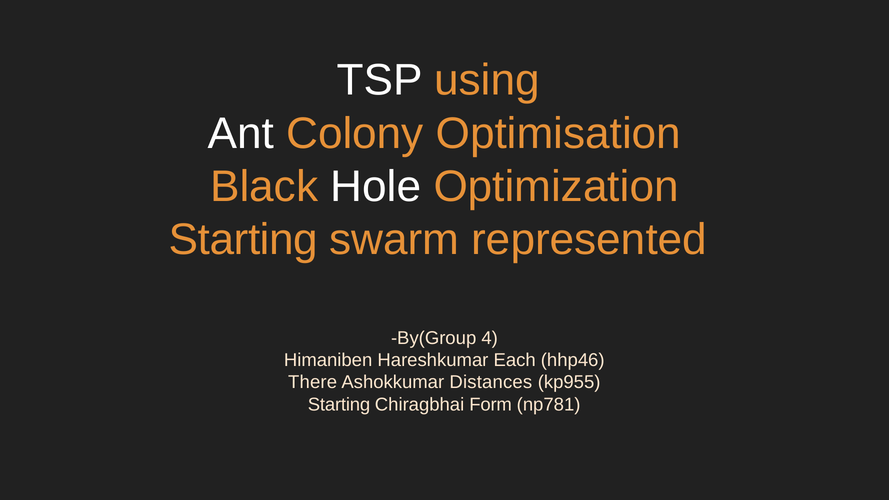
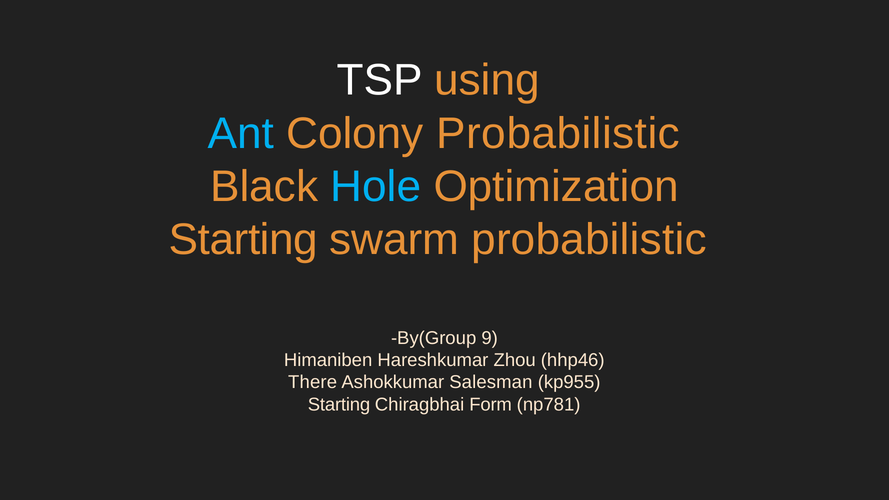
Ant colour: white -> light blue (241, 133)
Colony Optimisation: Optimisation -> Probabilistic (558, 133)
Hole colour: white -> light blue (376, 187)
swarm represented: represented -> probabilistic (589, 240)
4: 4 -> 9 (490, 338)
Each: Each -> Zhou (515, 360)
Distances: Distances -> Salesman (491, 382)
